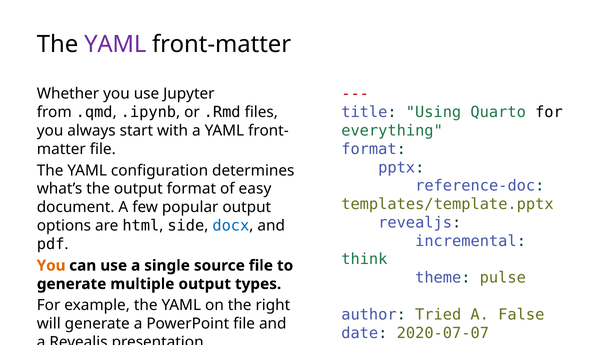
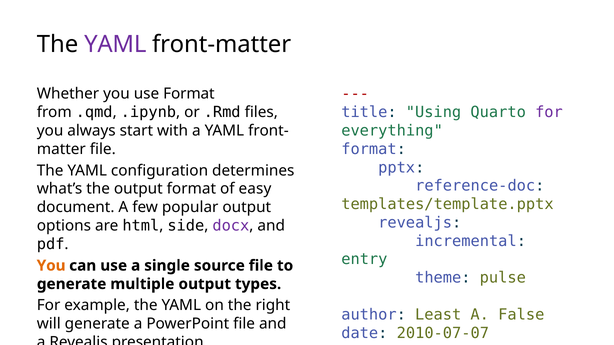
use Jupyter: Jupyter -> Format (189, 94)
for colour: black -> purple (549, 112)
docx colour: blue -> purple (231, 226)
think: think -> entry (364, 260)
Tried: Tried -> Least (438, 315)
2020-07-07: 2020-07-07 -> 2010-07-07 (443, 333)
